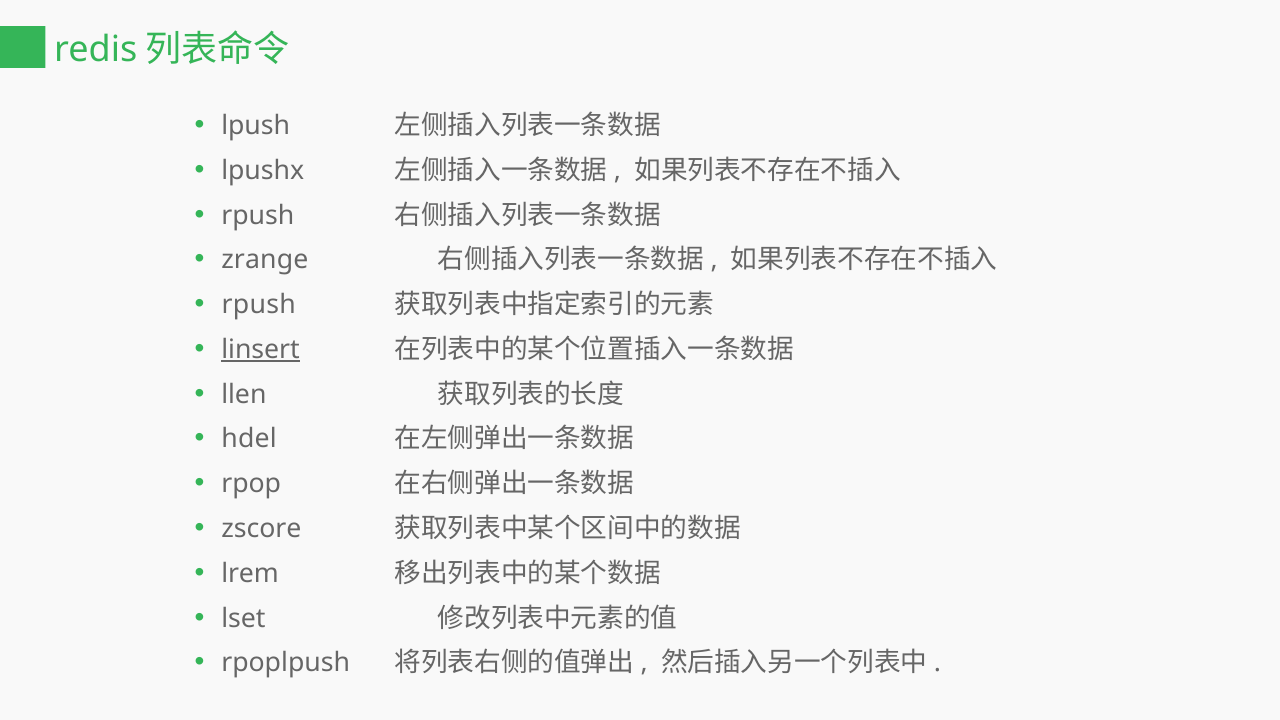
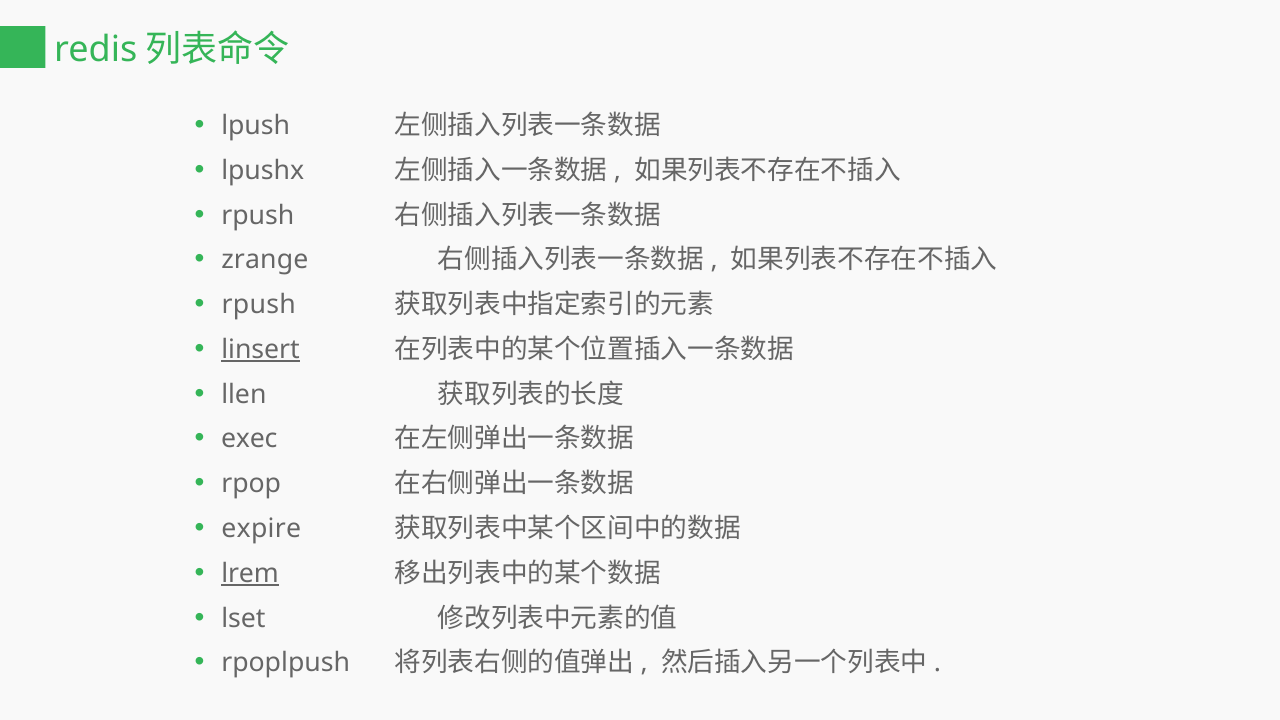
hdel: hdel -> exec (249, 439)
zscore: zscore -> expire (261, 529)
lrem underline: none -> present (250, 574)
